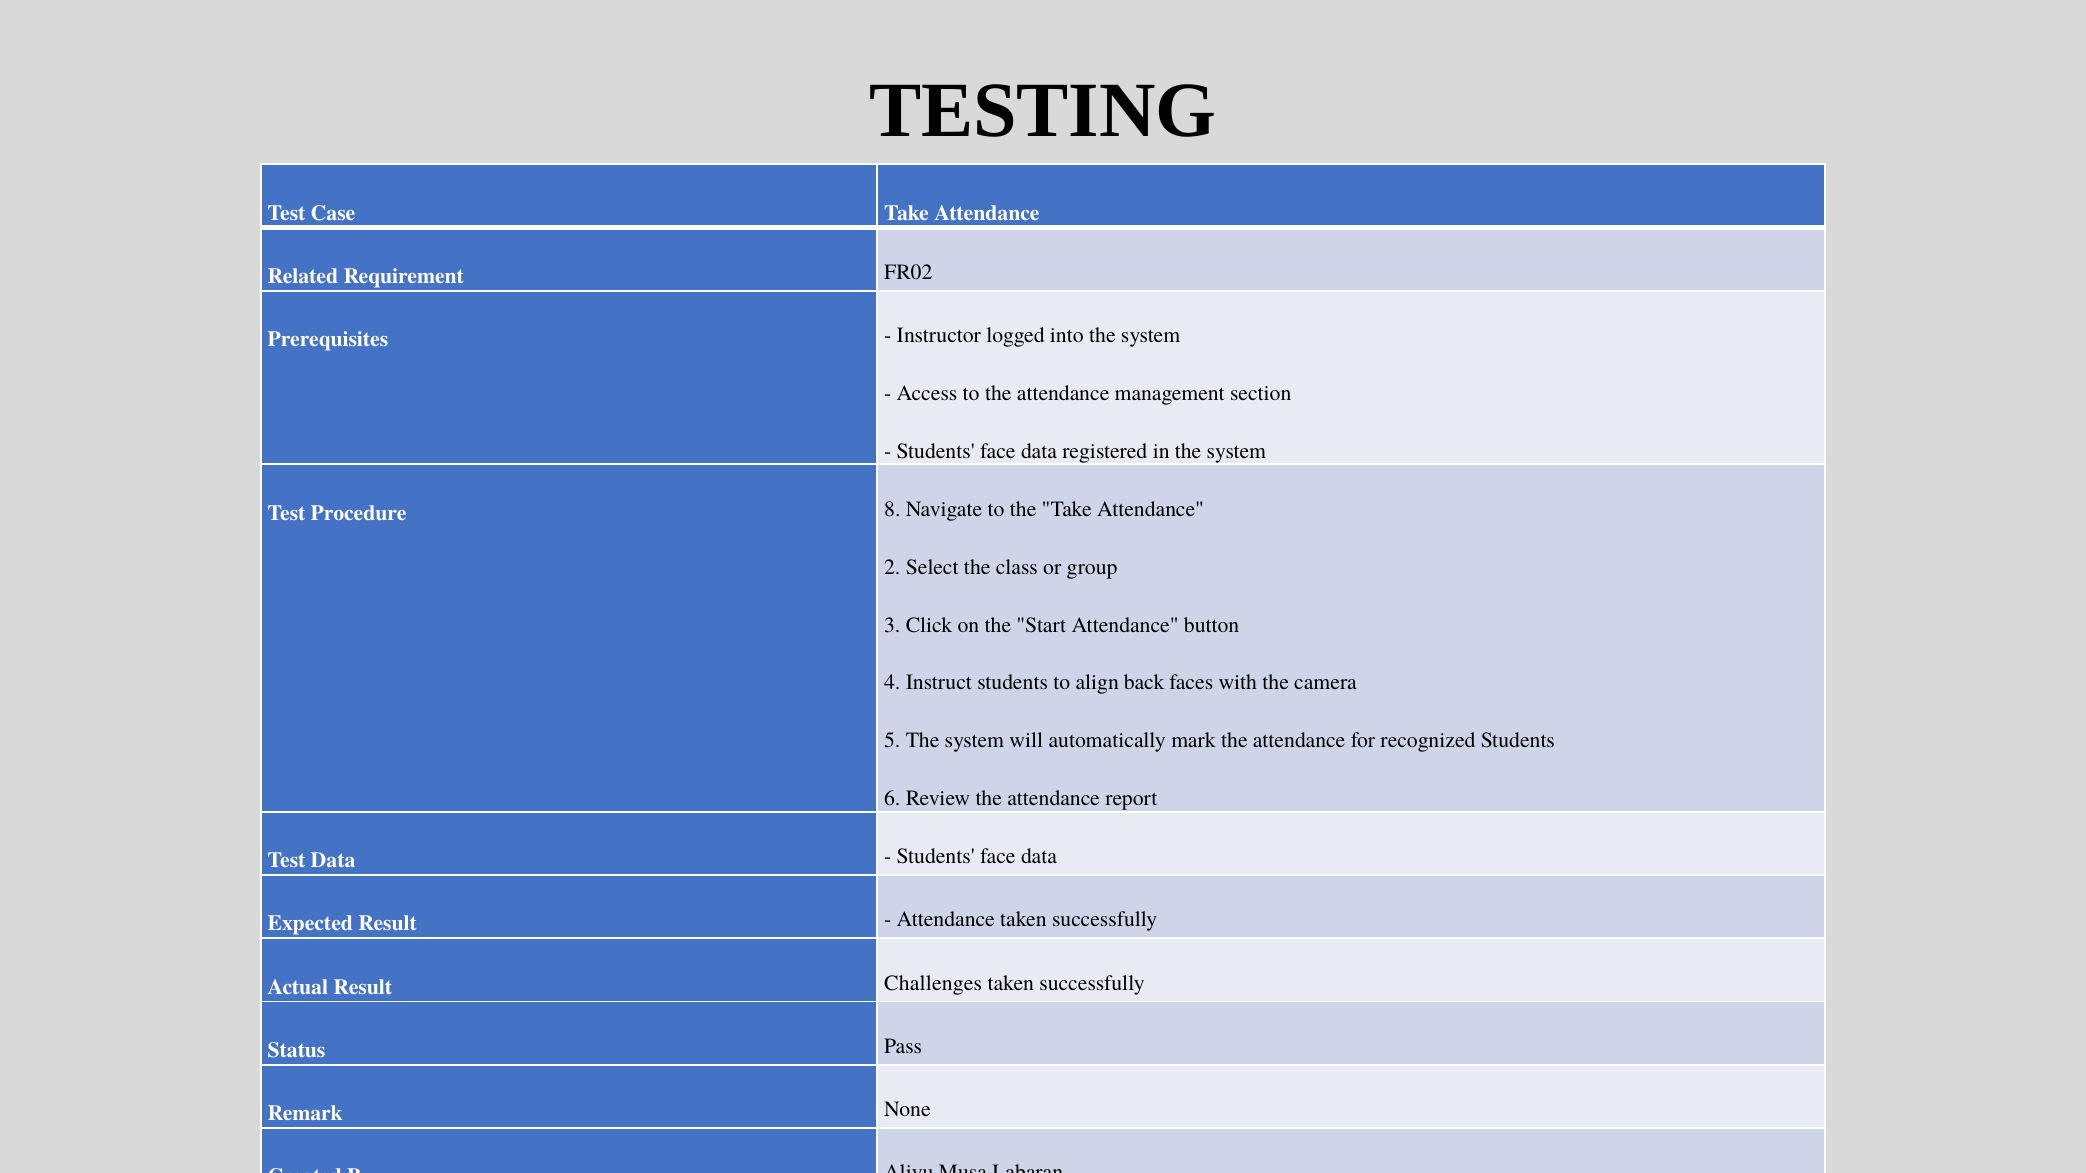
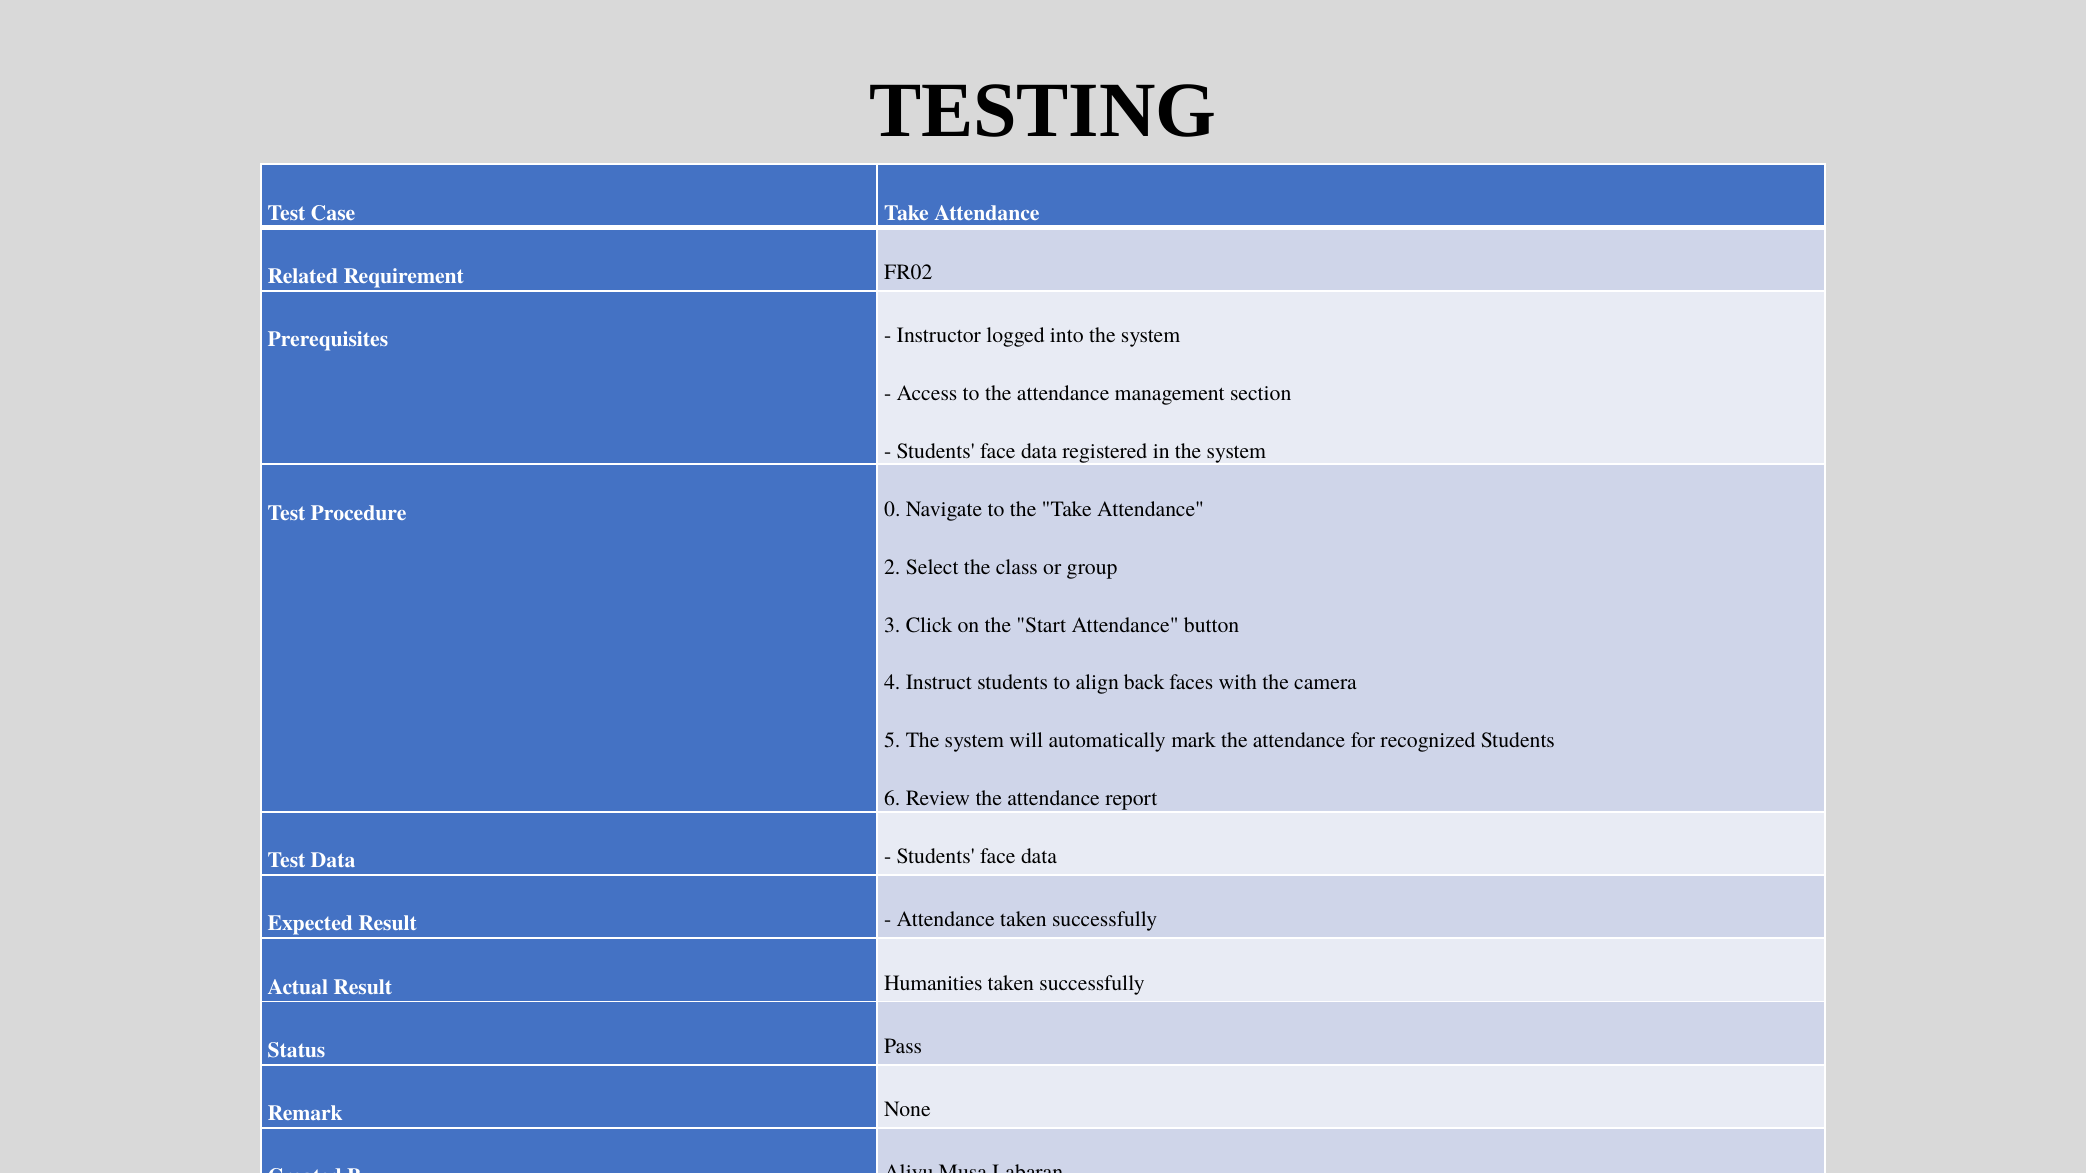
8: 8 -> 0 (892, 509)
Challenges: Challenges -> Humanities (933, 983)
